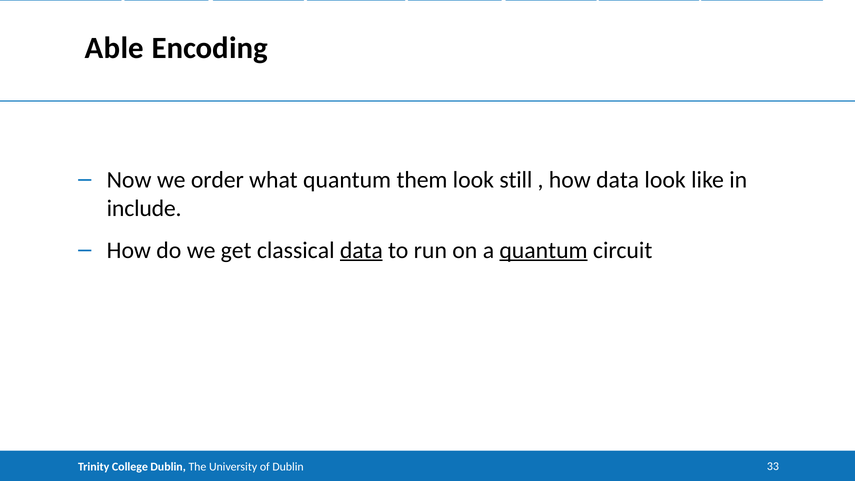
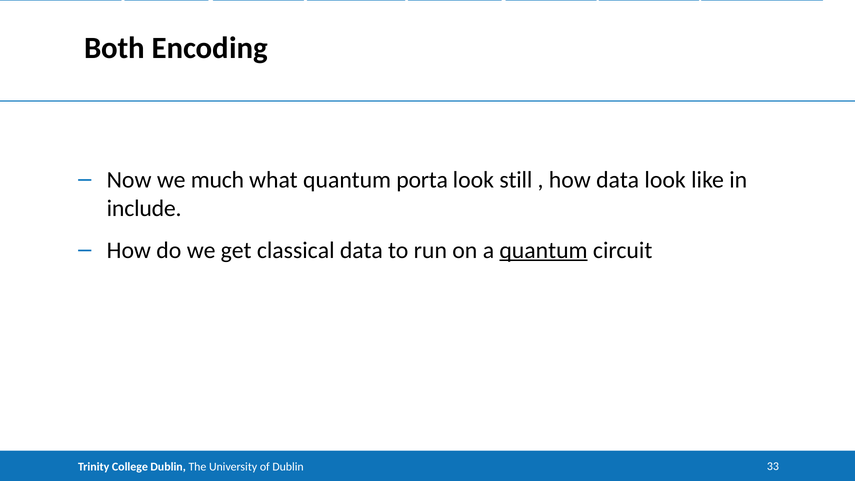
Able: Able -> Both (115, 48)
order: order -> much (217, 180)
them: them -> porta (422, 180)
data underline: present -> none (361, 250)
